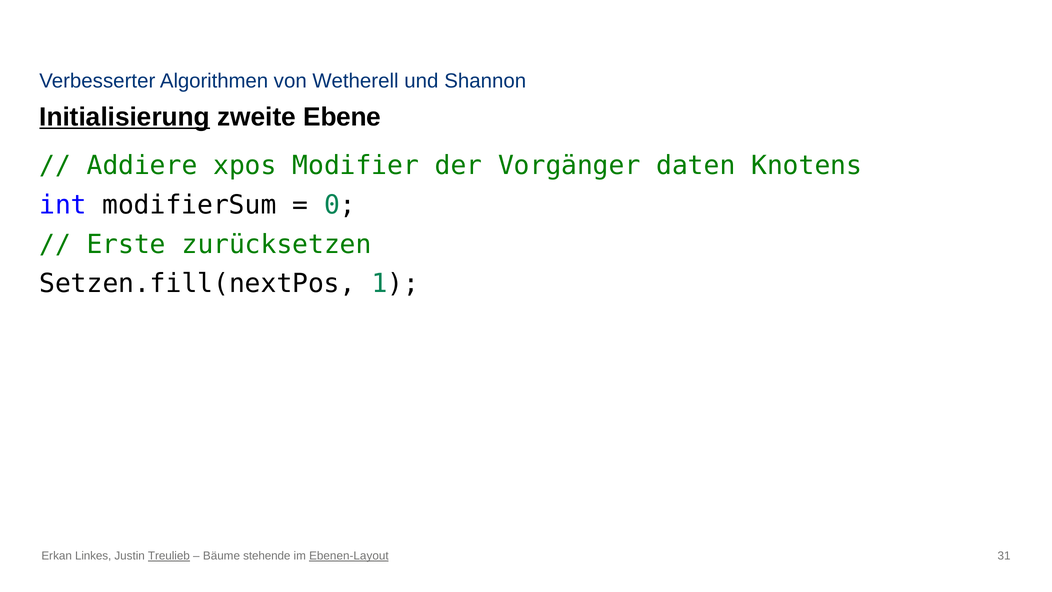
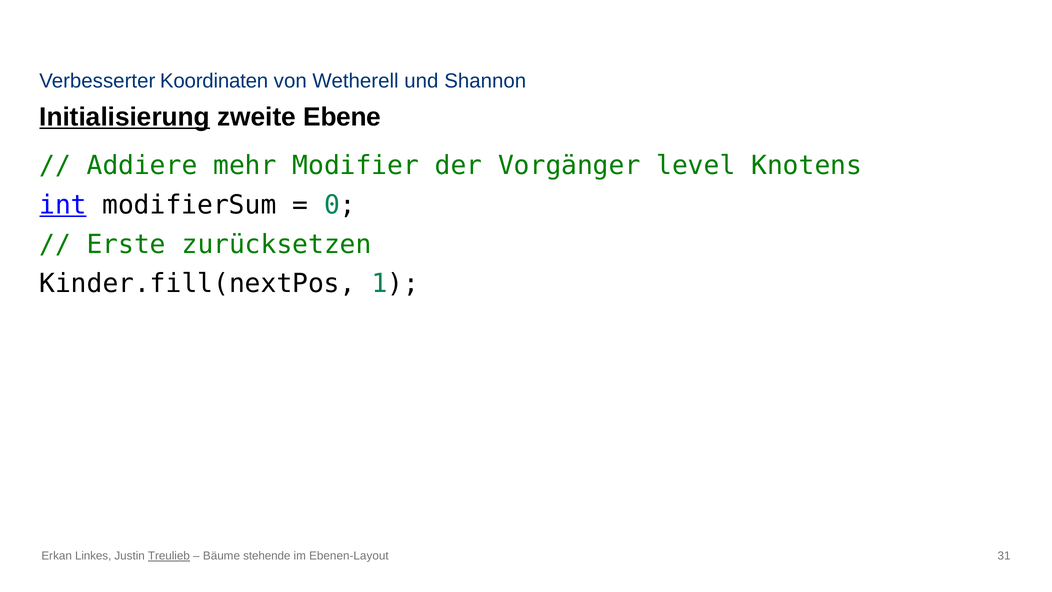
Algorithmen: Algorithmen -> Koordinaten (214, 81)
xpos: xpos -> mehr (245, 165)
daten: daten -> level (696, 165)
int underline: none -> present (63, 205)
Setzen.fill(nextPos: Setzen.fill(nextPos -> Kinder.fill(nextPos (197, 284)
Ebenen-Layout underline: present -> none (349, 556)
